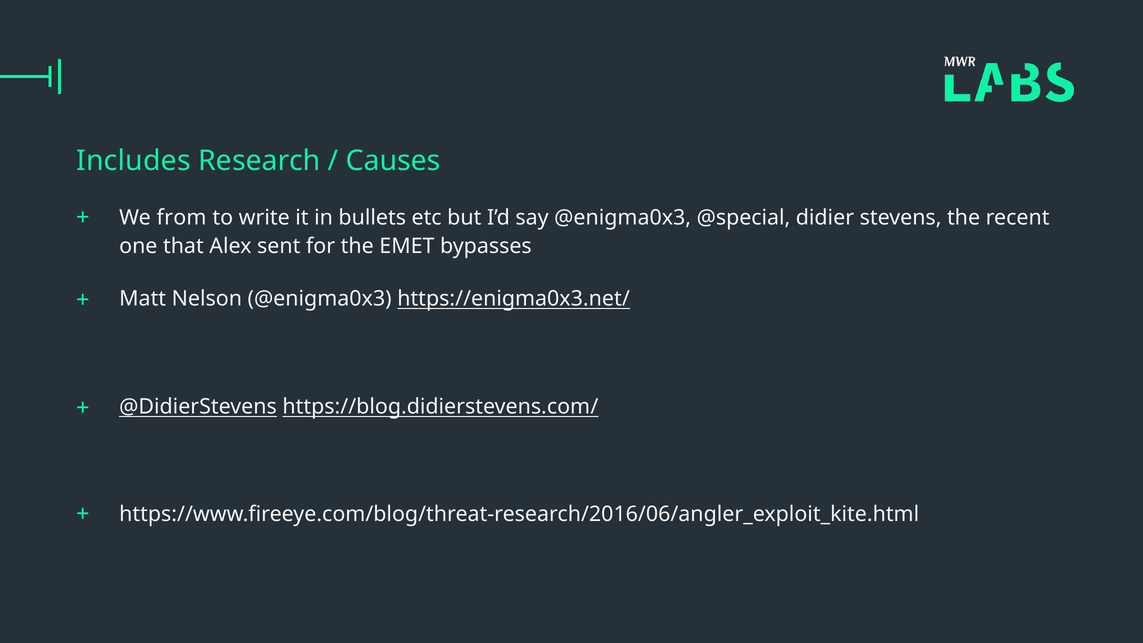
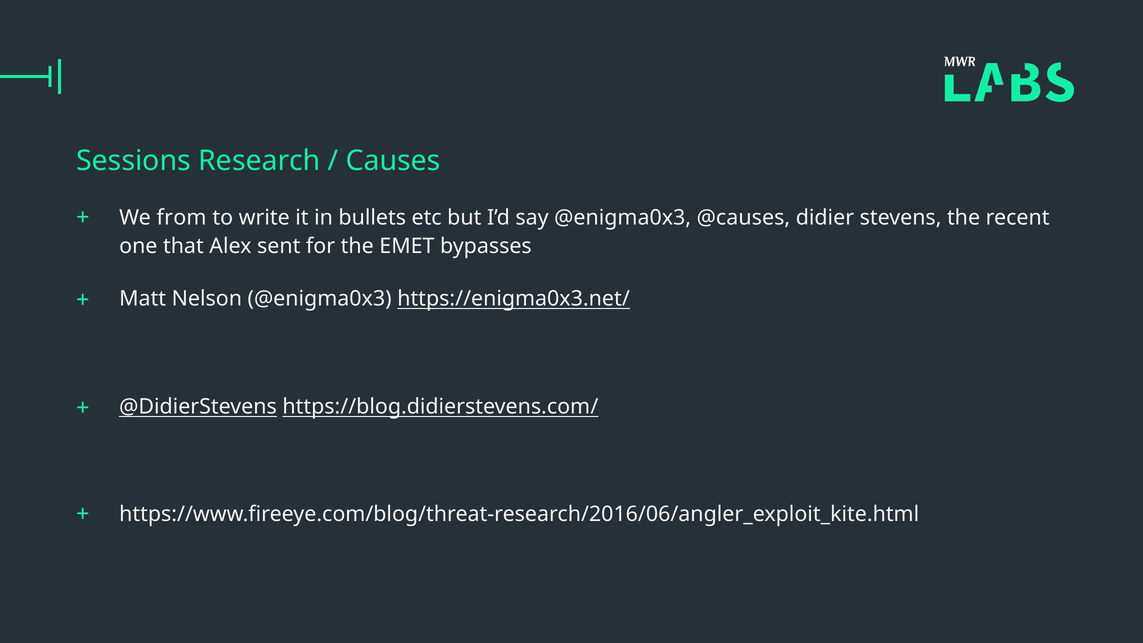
Includes: Includes -> Sessions (134, 161)
@special: @special -> @causes (743, 218)
